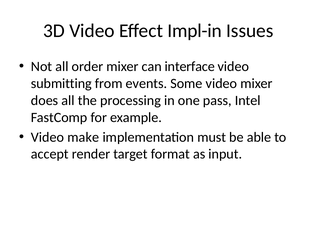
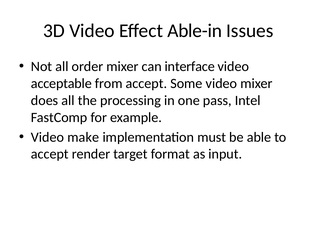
Impl-in: Impl-in -> Able-in (195, 31)
submitting: submitting -> acceptable (61, 83)
from events: events -> accept (146, 83)
